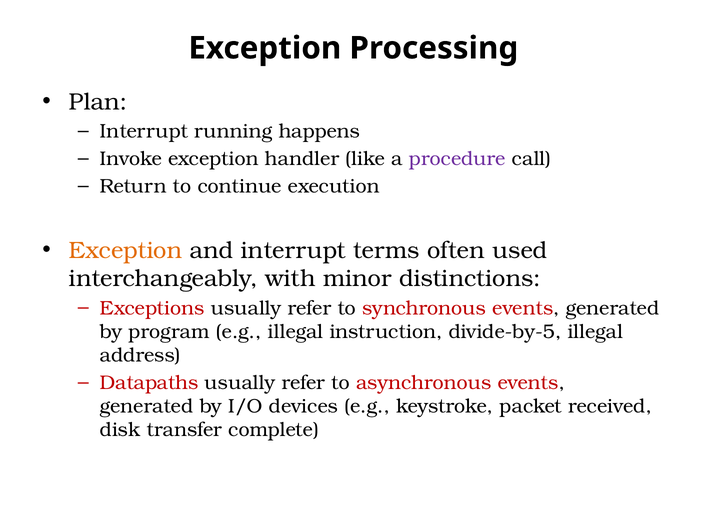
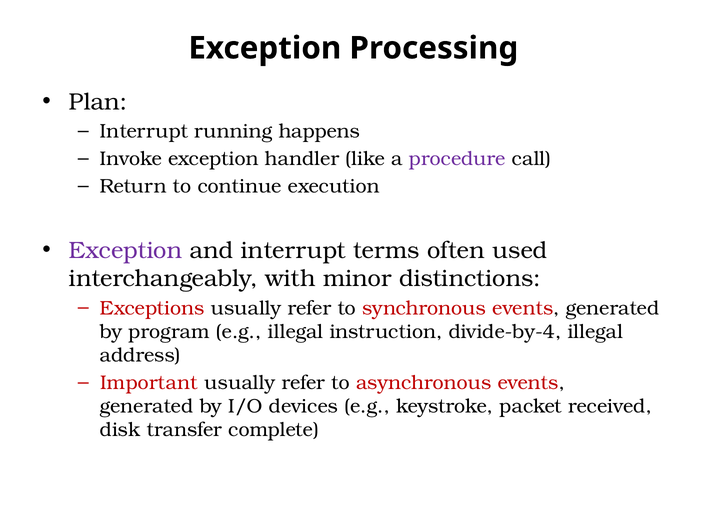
Exception colour: orange -> purple (126, 250)
divide-by-5: divide-by-5 -> divide-by-4 (505, 332)
Datapaths: Datapaths -> Important (149, 383)
